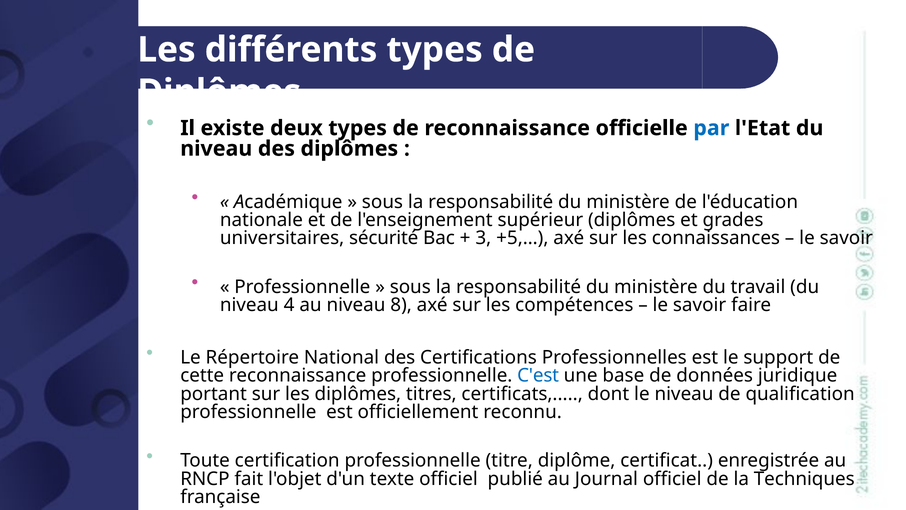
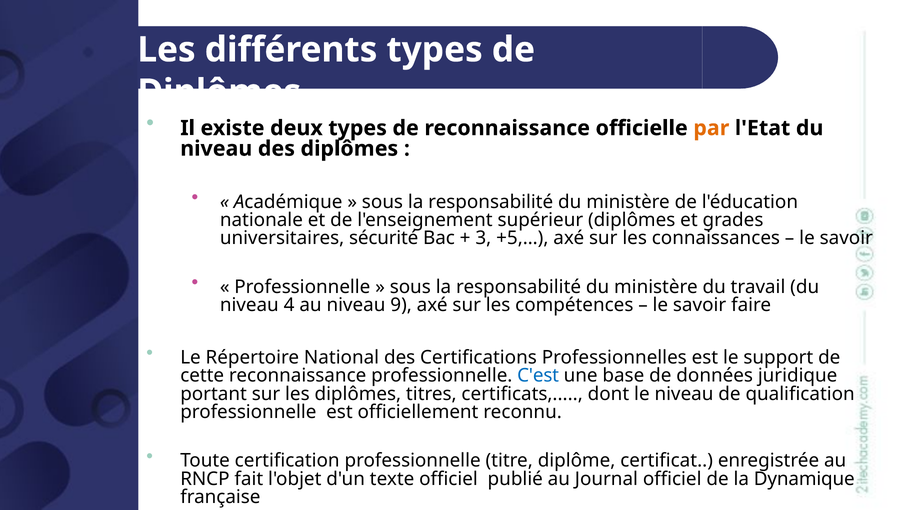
par colour: blue -> orange (711, 128)
8: 8 -> 9 (401, 305)
Techniques: Techniques -> Dynamique (804, 479)
